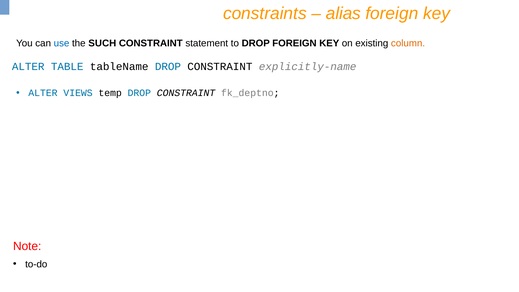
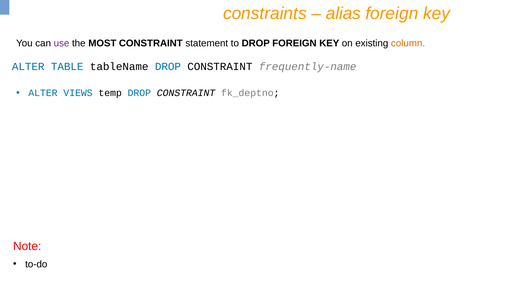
use colour: blue -> purple (62, 43)
SUCH: SUCH -> MOST (102, 43)
explicitly-name: explicitly-name -> frequently-name (308, 67)
